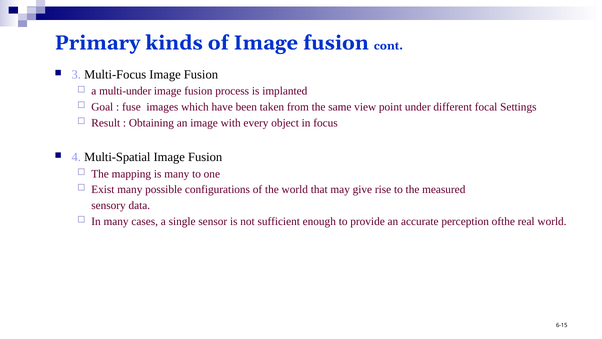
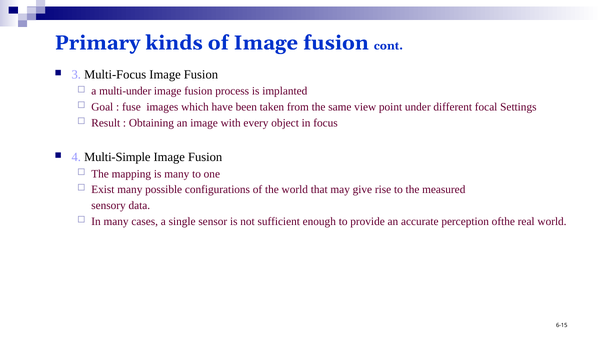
Multi-Spatial: Multi-Spatial -> Multi-Simple (117, 157)
